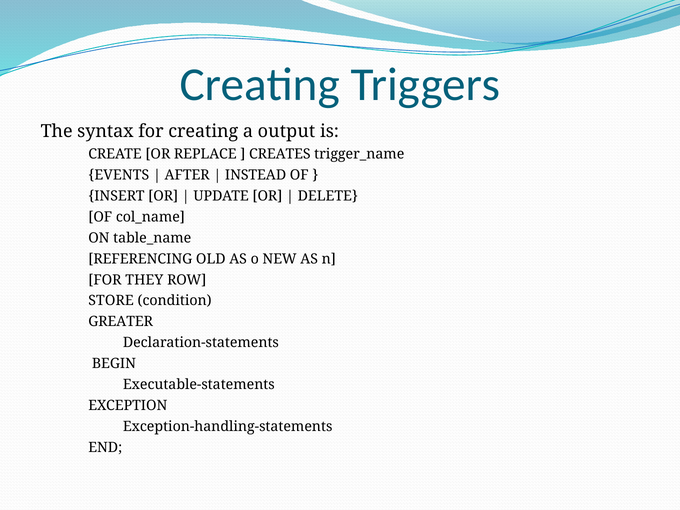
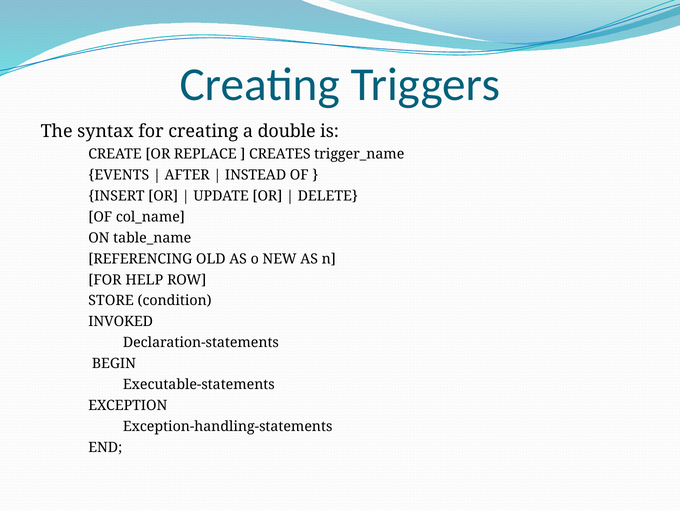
output: output -> double (287, 131)
THEY: THEY -> HELP (144, 280)
GREATER: GREATER -> INVOKED (121, 322)
